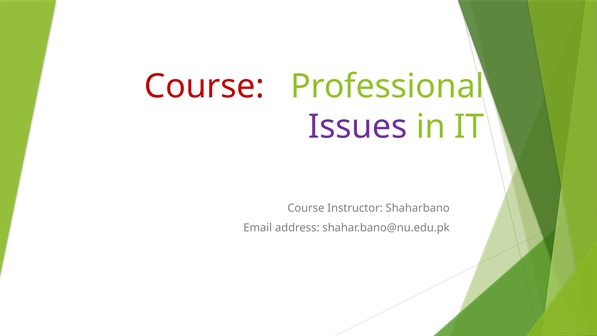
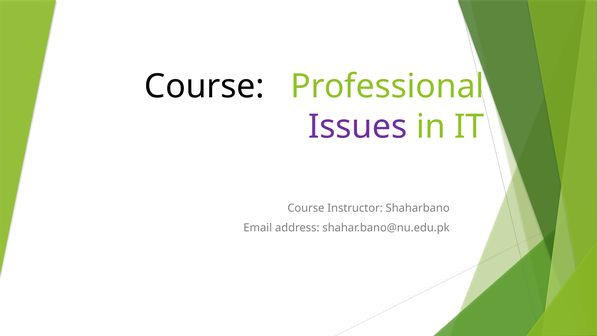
Course colour: red -> black (204, 86)
